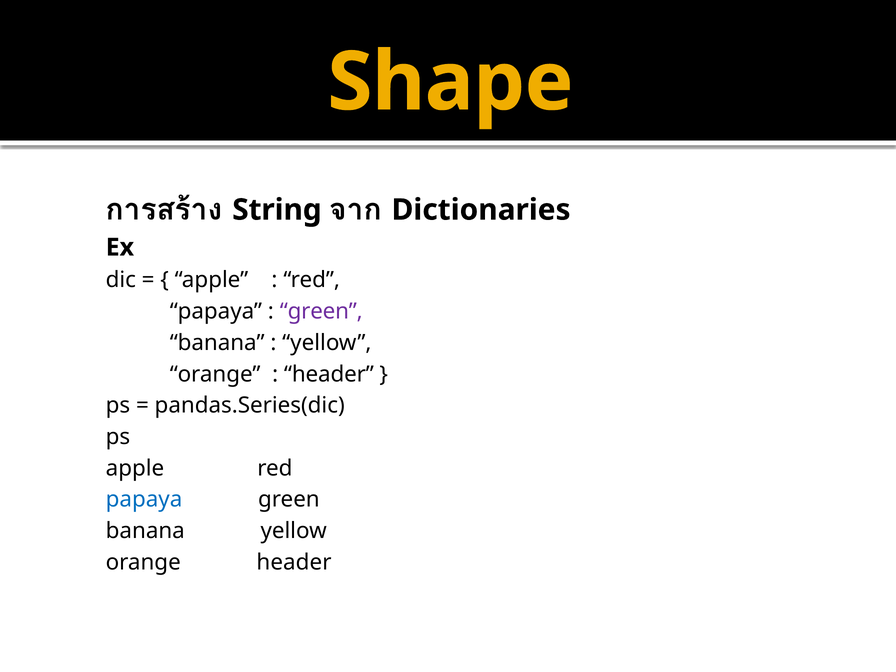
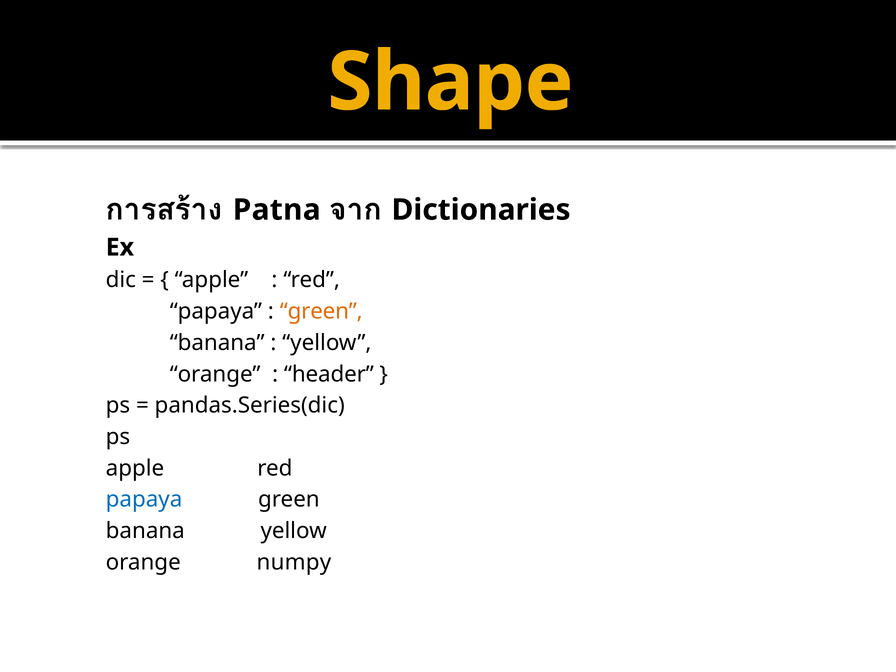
String: String -> Patna (277, 210)
green colour: purple -> orange (321, 311)
orange header: header -> numpy (294, 562)
